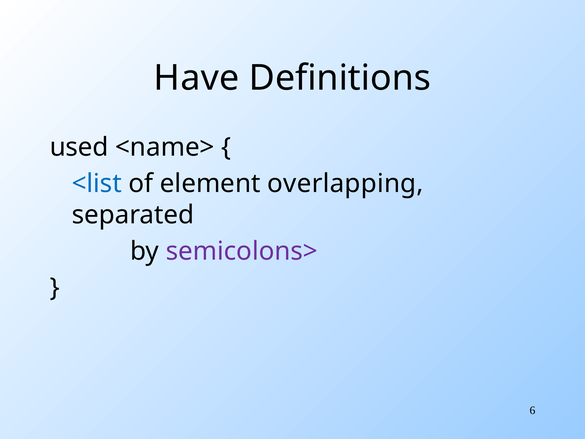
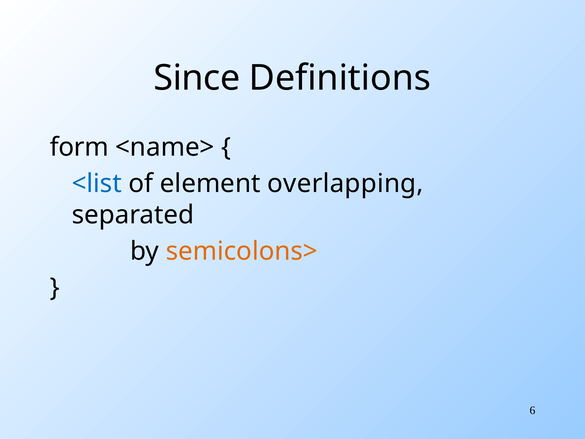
Have: Have -> Since (197, 78)
used: used -> form (79, 147)
semicolons> colour: purple -> orange (242, 251)
